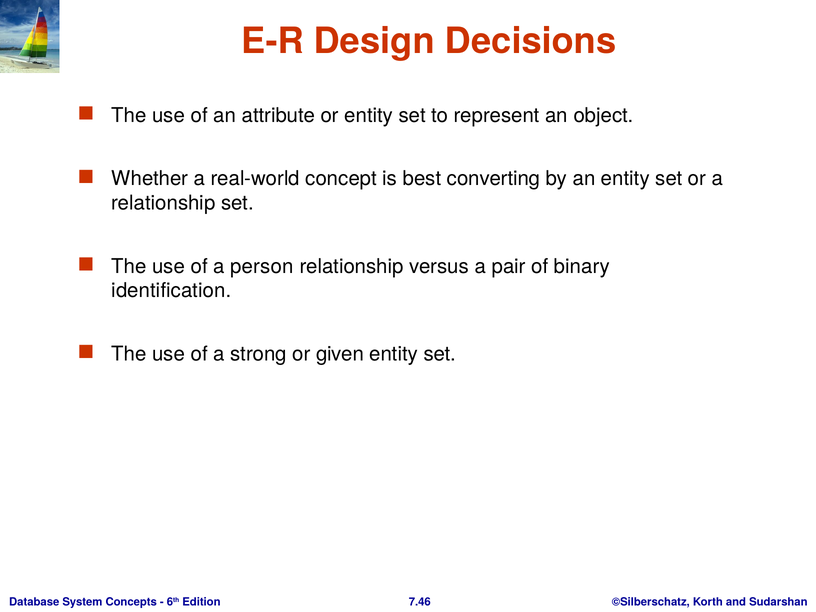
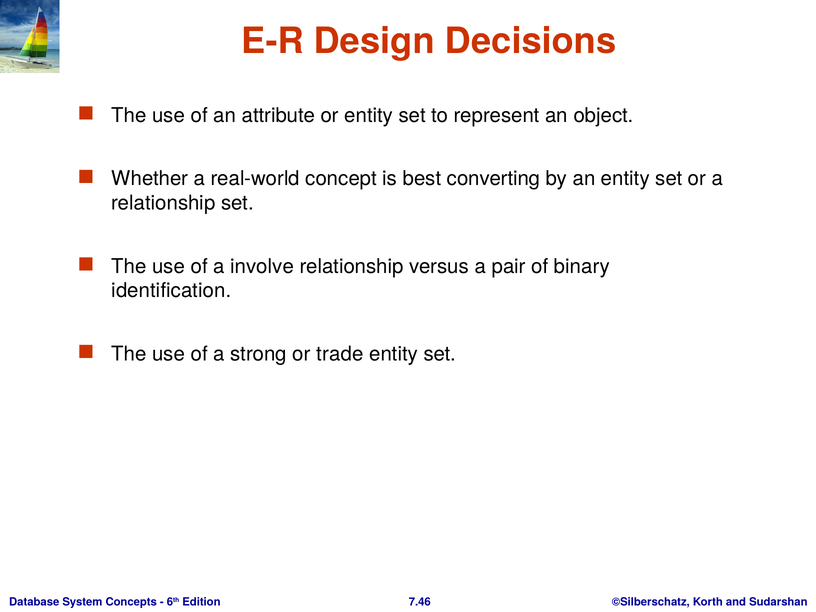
person: person -> involve (262, 266)
given: given -> trade (340, 354)
